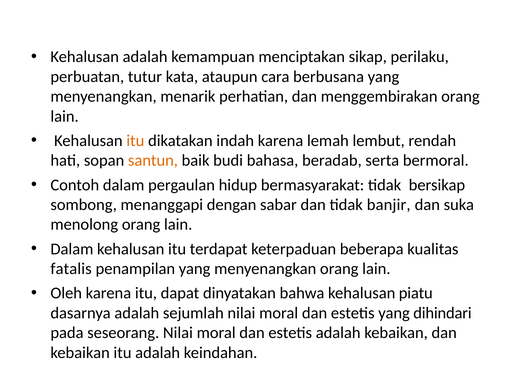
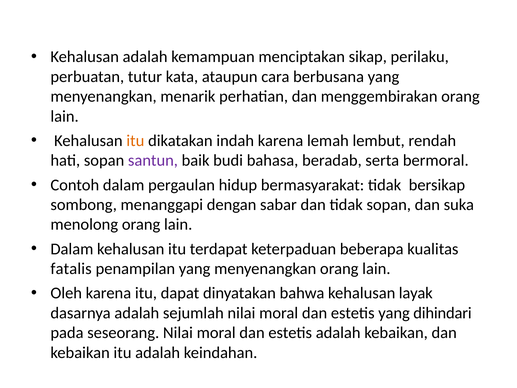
santun colour: orange -> purple (153, 160)
tidak banjir: banjir -> sopan (389, 205)
piatu: piatu -> layak (416, 293)
